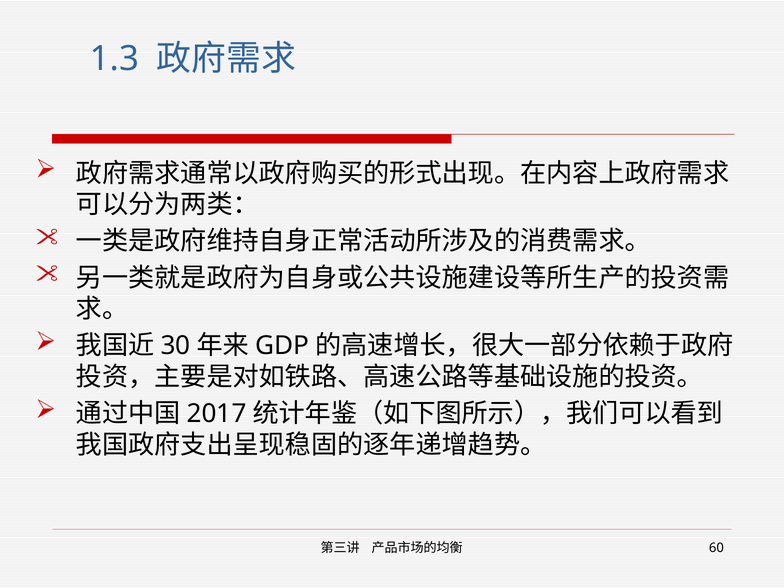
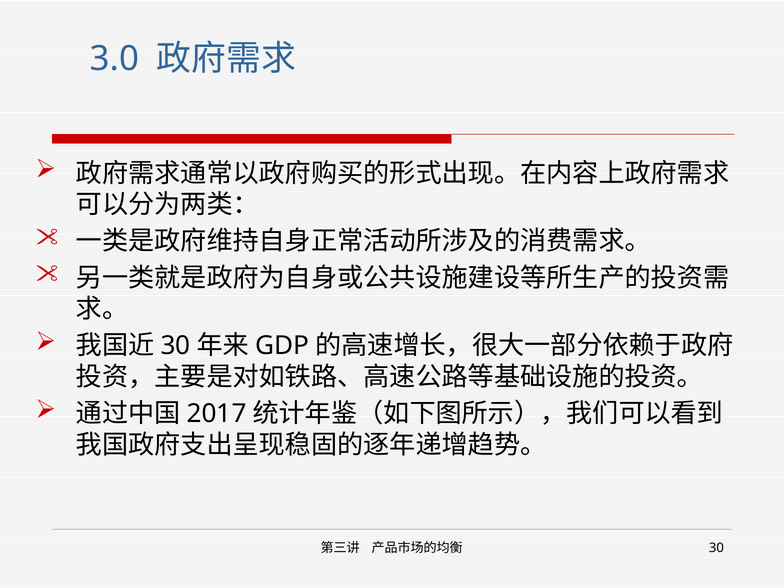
1.3: 1.3 -> 3.0 (114, 59)
60: 60 -> 30 (716, 548)
